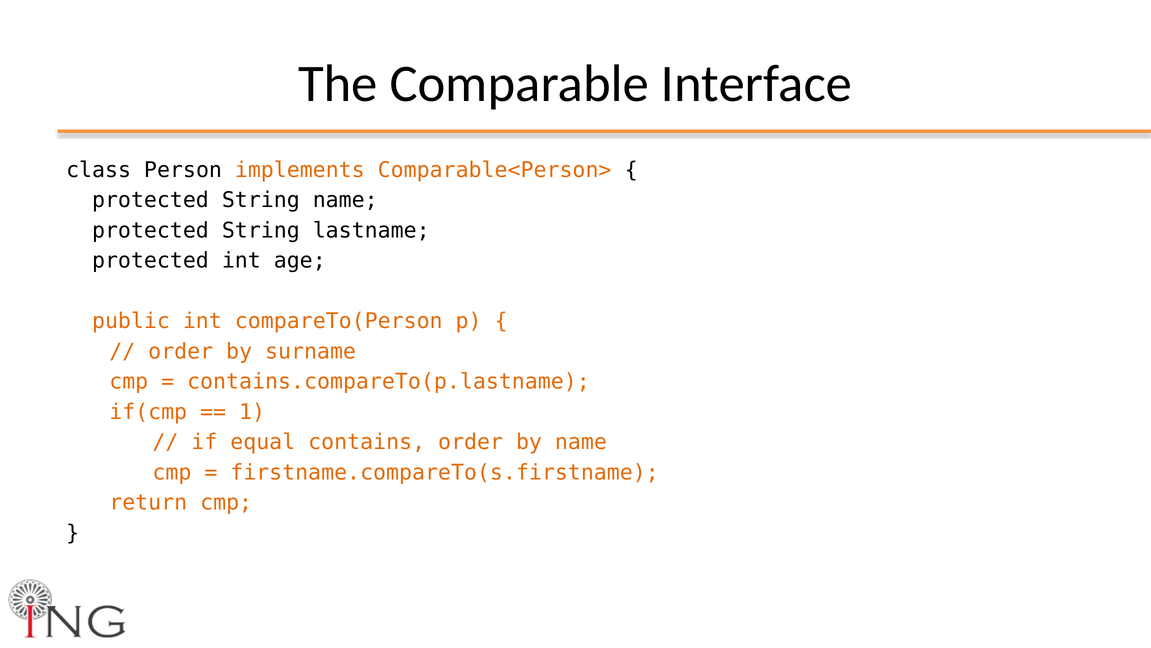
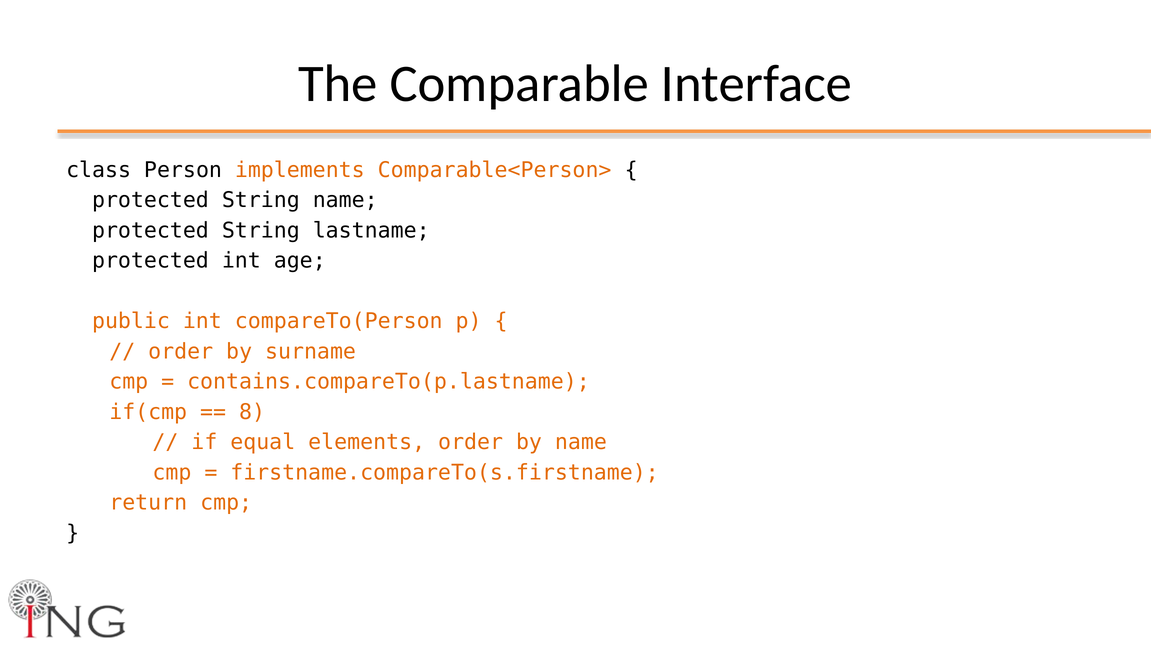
1: 1 -> 8 (252, 412)
contains: contains -> elements (367, 442)
